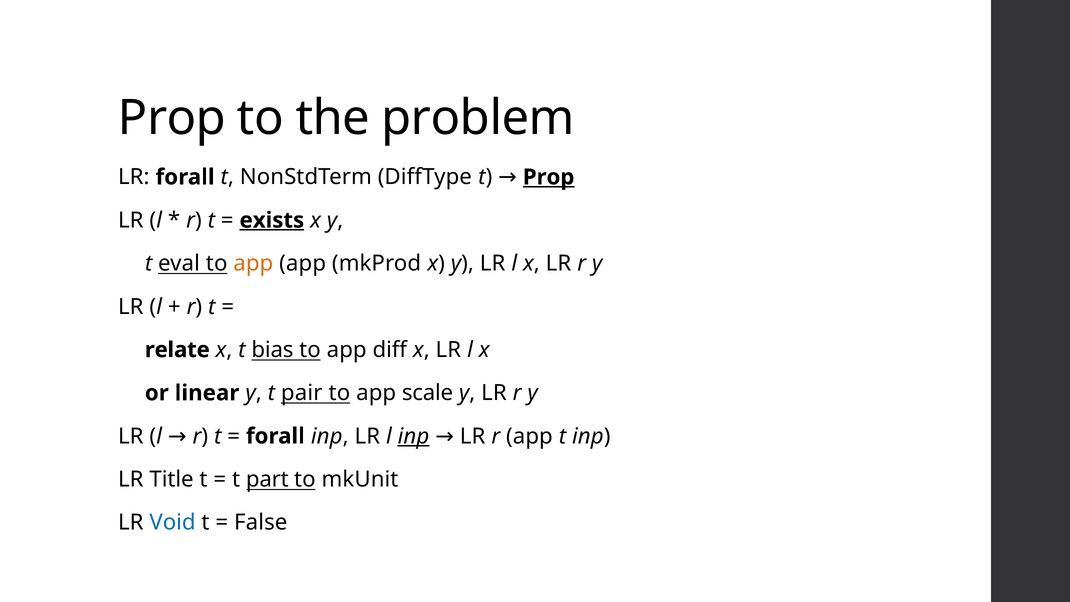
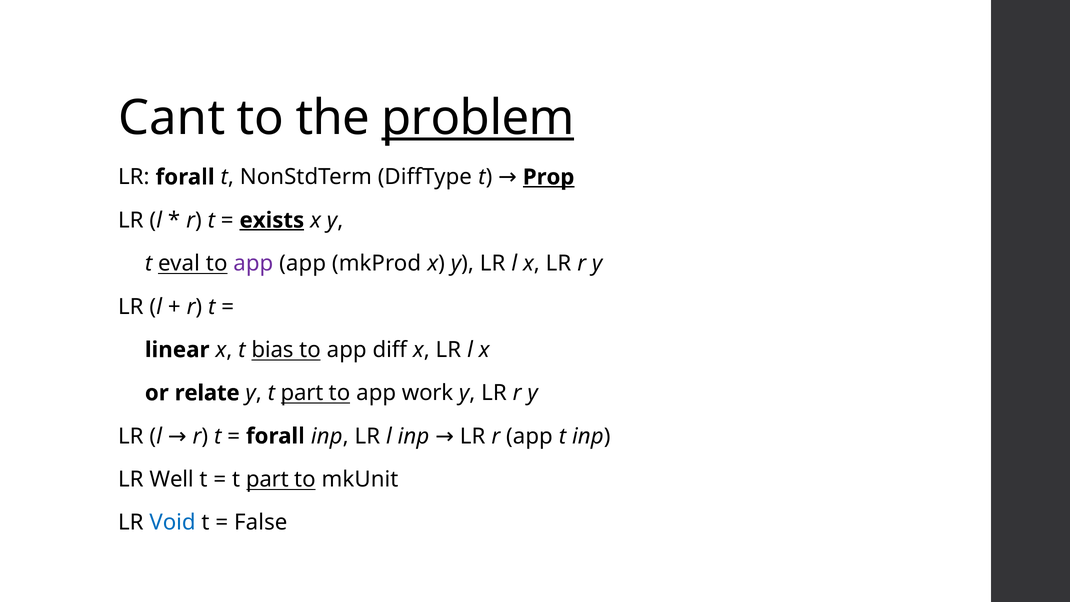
Prop: Prop -> Cant (172, 118)
problem underline: none -> present (478, 118)
app colour: orange -> purple (253, 263)
relate: relate -> linear (177, 350)
linear: linear -> relate (207, 393)
y t pair: pair -> part (302, 393)
scale: scale -> work (428, 393)
inp underline: present -> none (413, 436)
Title: Title -> Well (172, 479)
